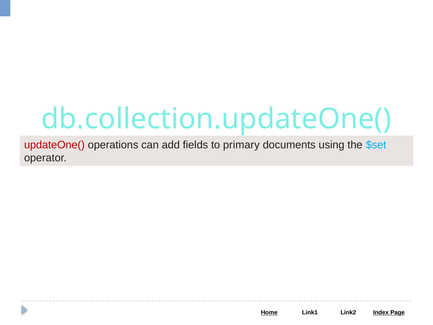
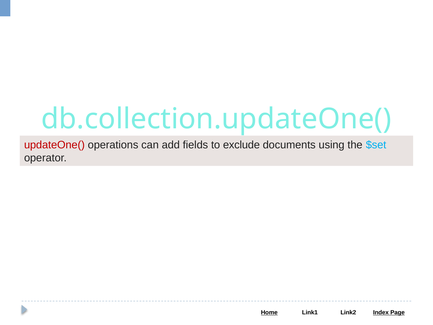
primary: primary -> exclude (241, 145)
